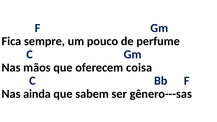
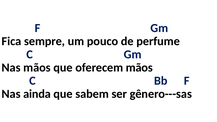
oferecem coisa: coisa -> mãos (139, 68)
